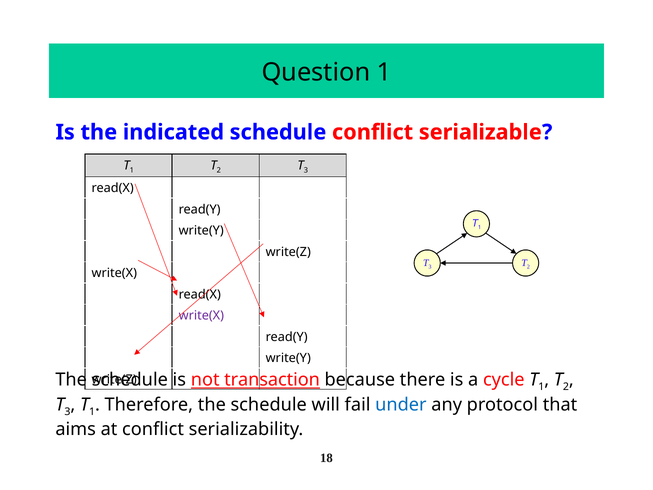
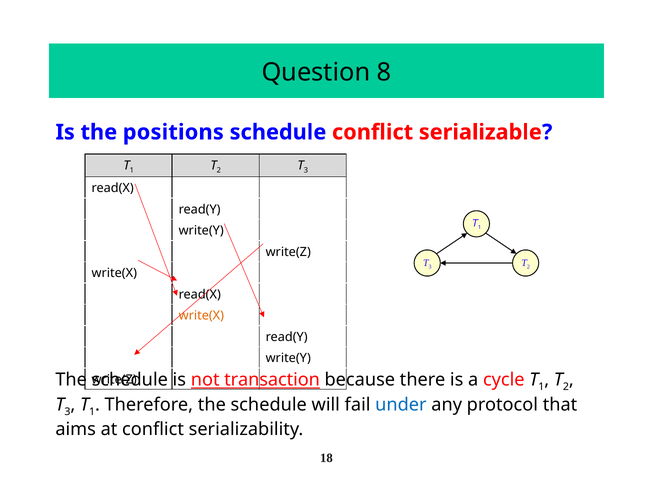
Question 1: 1 -> 8 (384, 72)
indicated: indicated -> positions (173, 132)
write(X colour: purple -> orange (201, 315)
